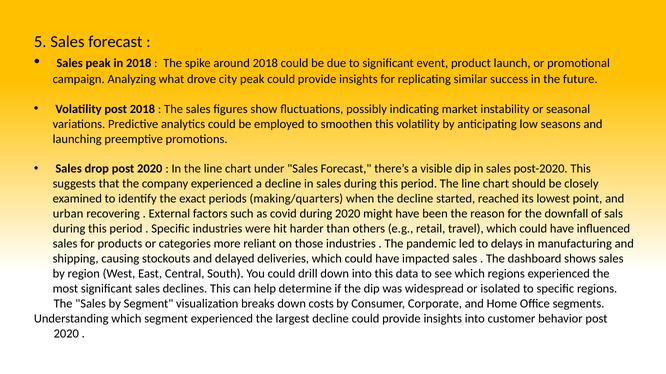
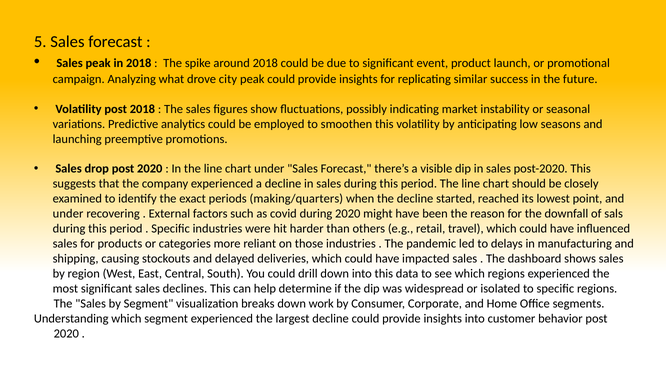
urban: urban -> under (68, 214)
costs: costs -> work (321, 304)
